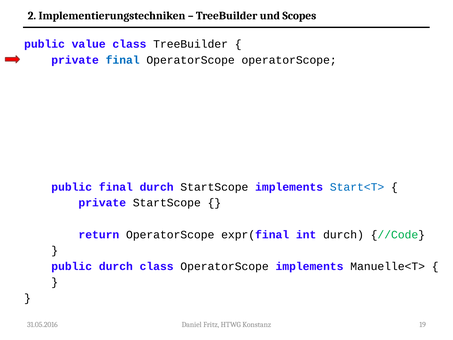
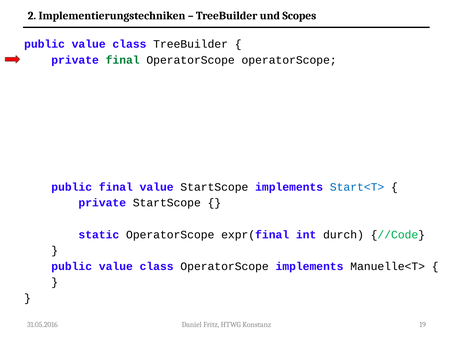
final colour: blue -> green (123, 60)
final durch: durch -> value (157, 187)
return: return -> static (99, 234)
durch: durch -> value (116, 266)
